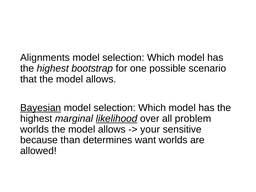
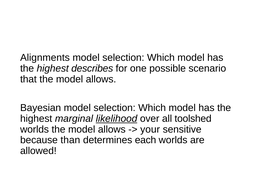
bootstrap: bootstrap -> describes (92, 68)
Bayesian underline: present -> none (41, 108)
problem: problem -> toolshed (193, 119)
want: want -> each (146, 140)
